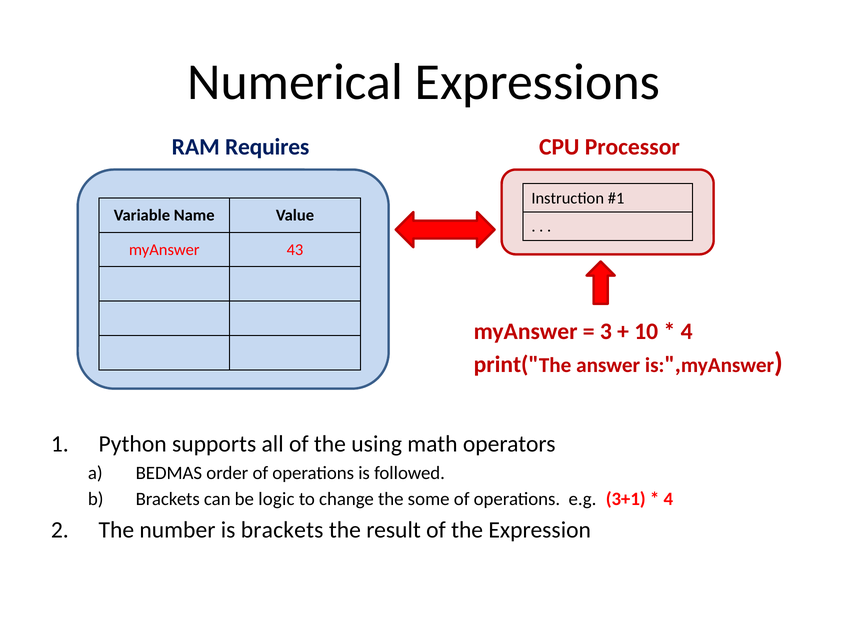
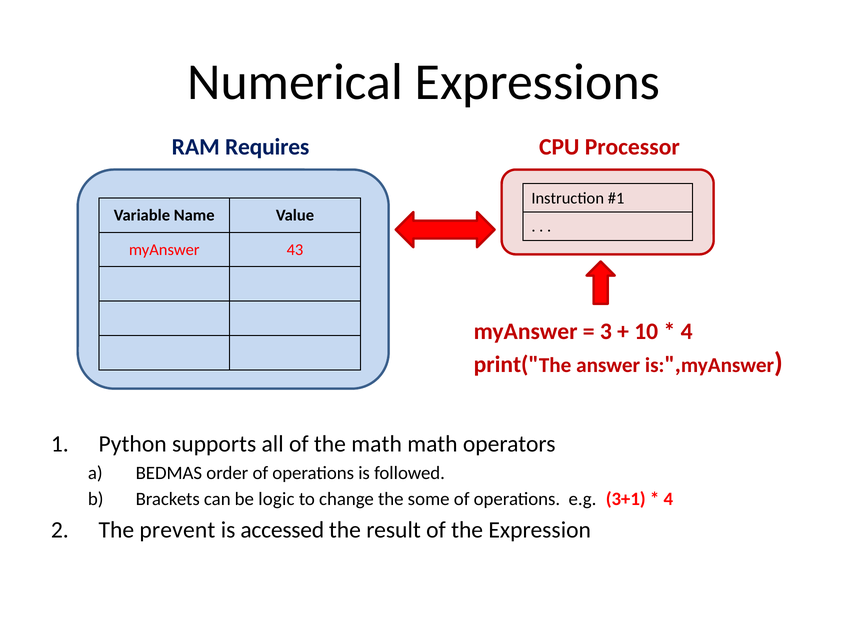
the using: using -> math (377, 444)
number: number -> prevent (177, 530)
is brackets: brackets -> accessed (282, 530)
